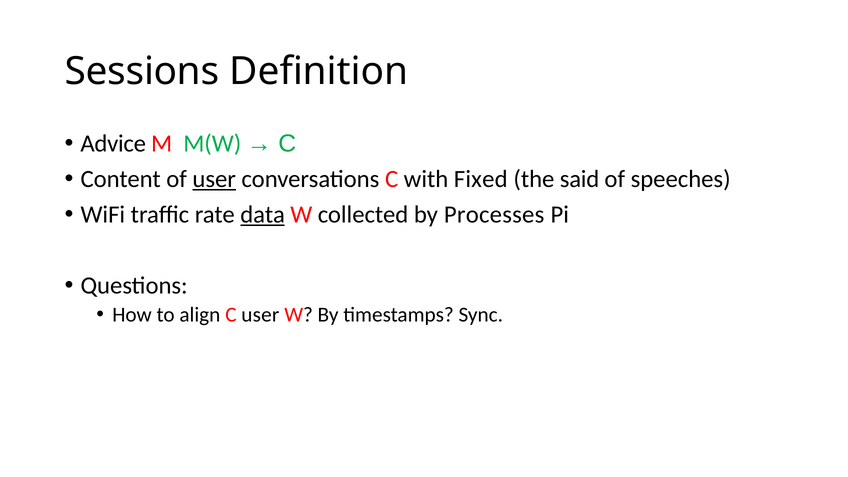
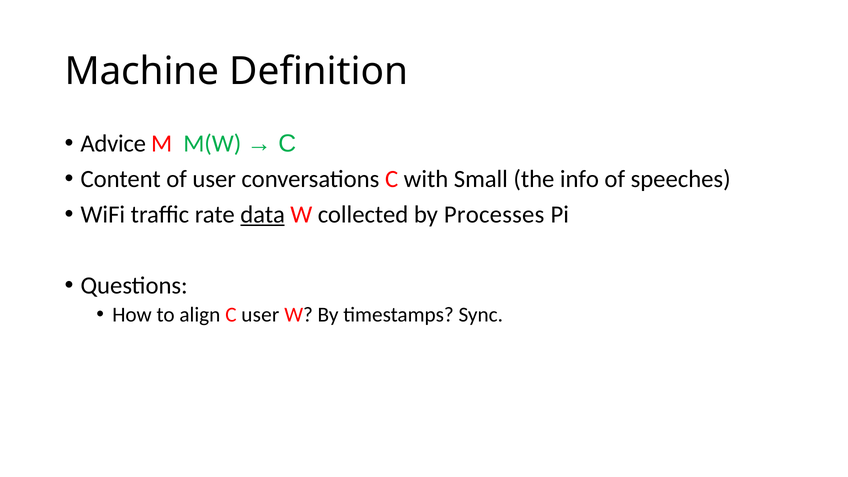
Sessions: Sessions -> Machine (142, 71)
user underline: present -> none (214, 179)
Fixed: Fixed -> Small (481, 179)
said: said -> info (579, 179)
